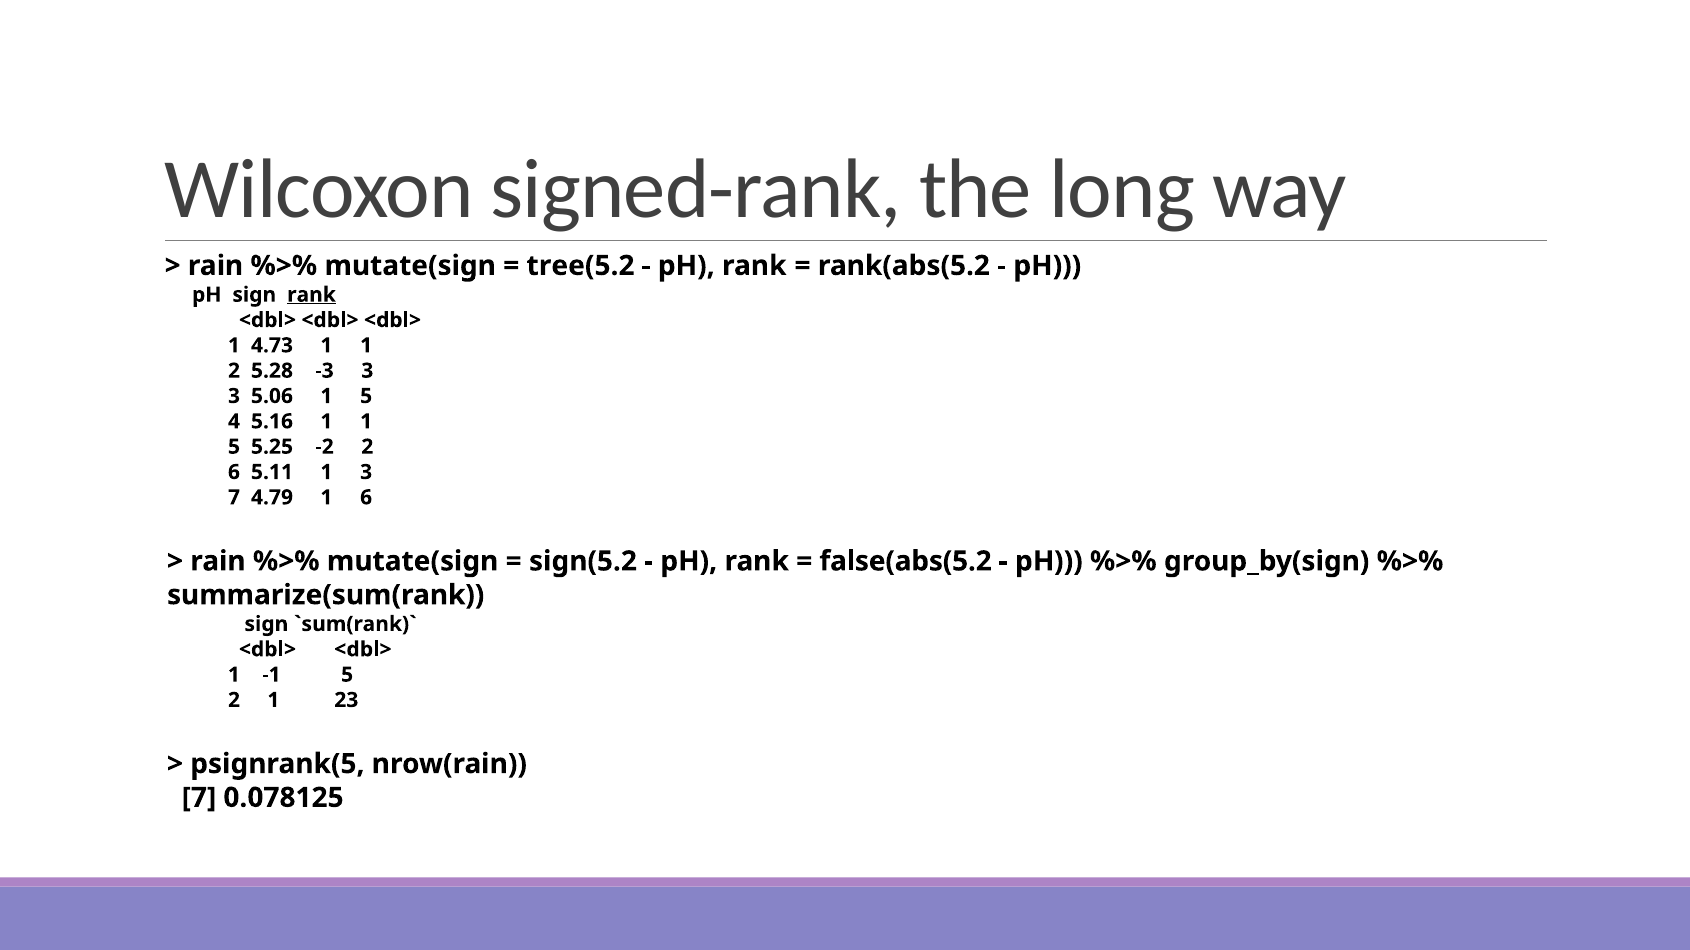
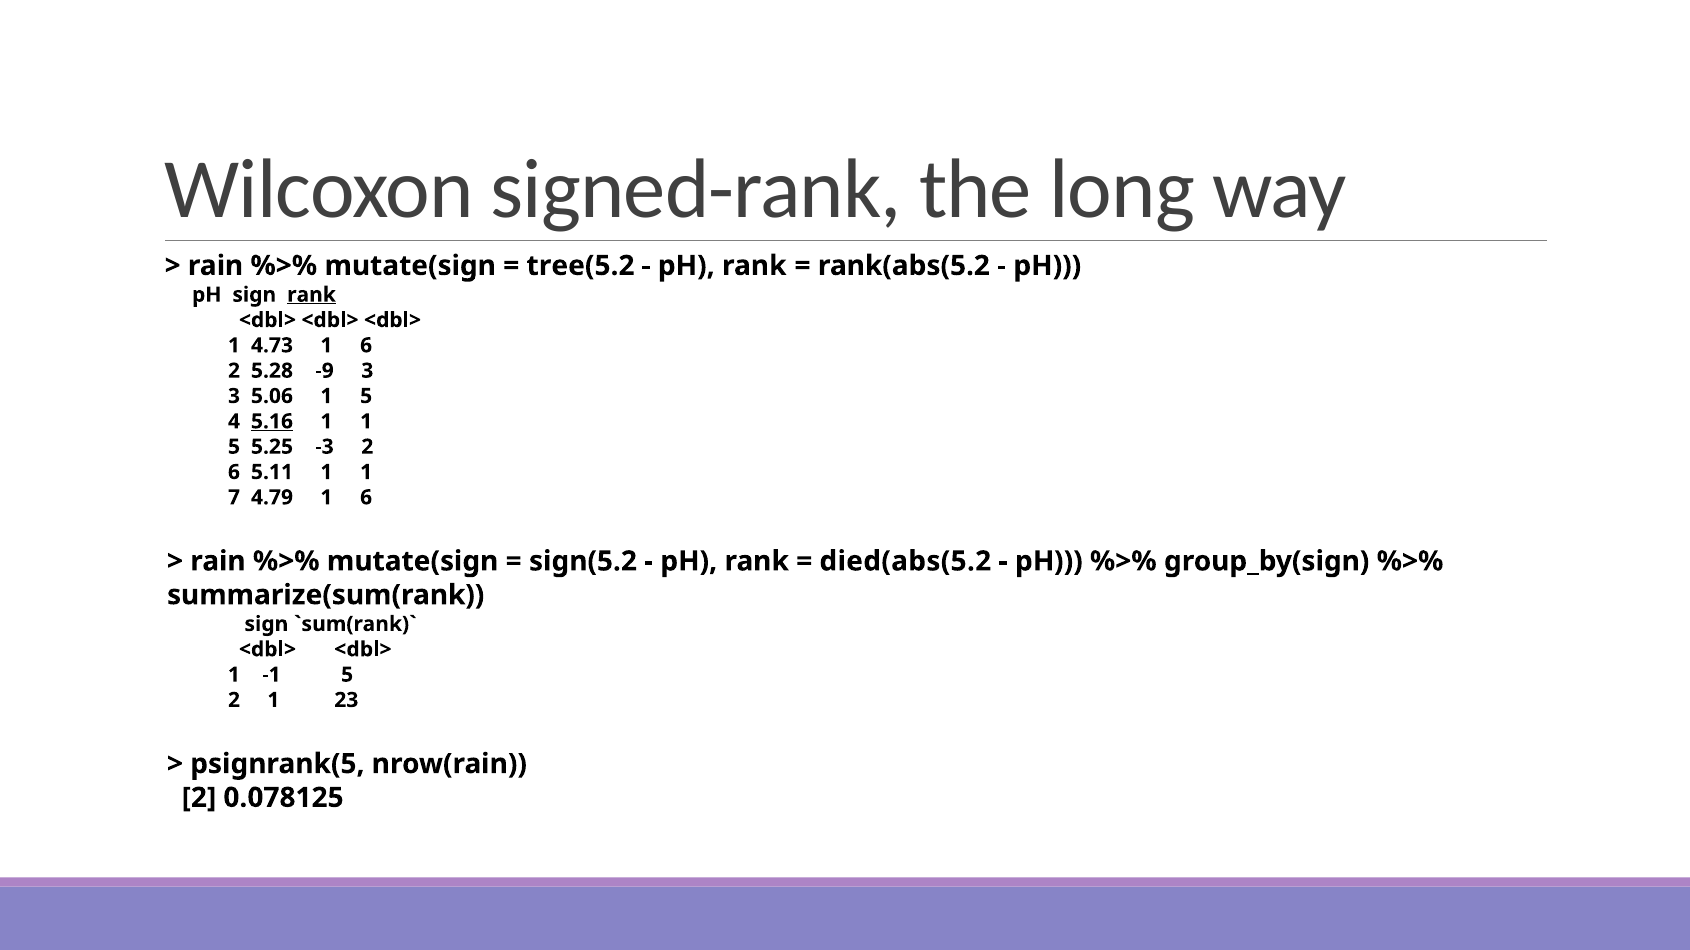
4.73 1 1: 1 -> 6 (366, 346)
-3: -3 -> -9 (324, 371)
5.16 underline: none -> present (272, 422)
-2: -2 -> -3 (324, 447)
5.11 1 3: 3 -> 1 (366, 472)
false(abs(5.2: false(abs(5.2 -> died(abs(5.2 (905, 562)
7: 7 -> 2 (199, 798)
